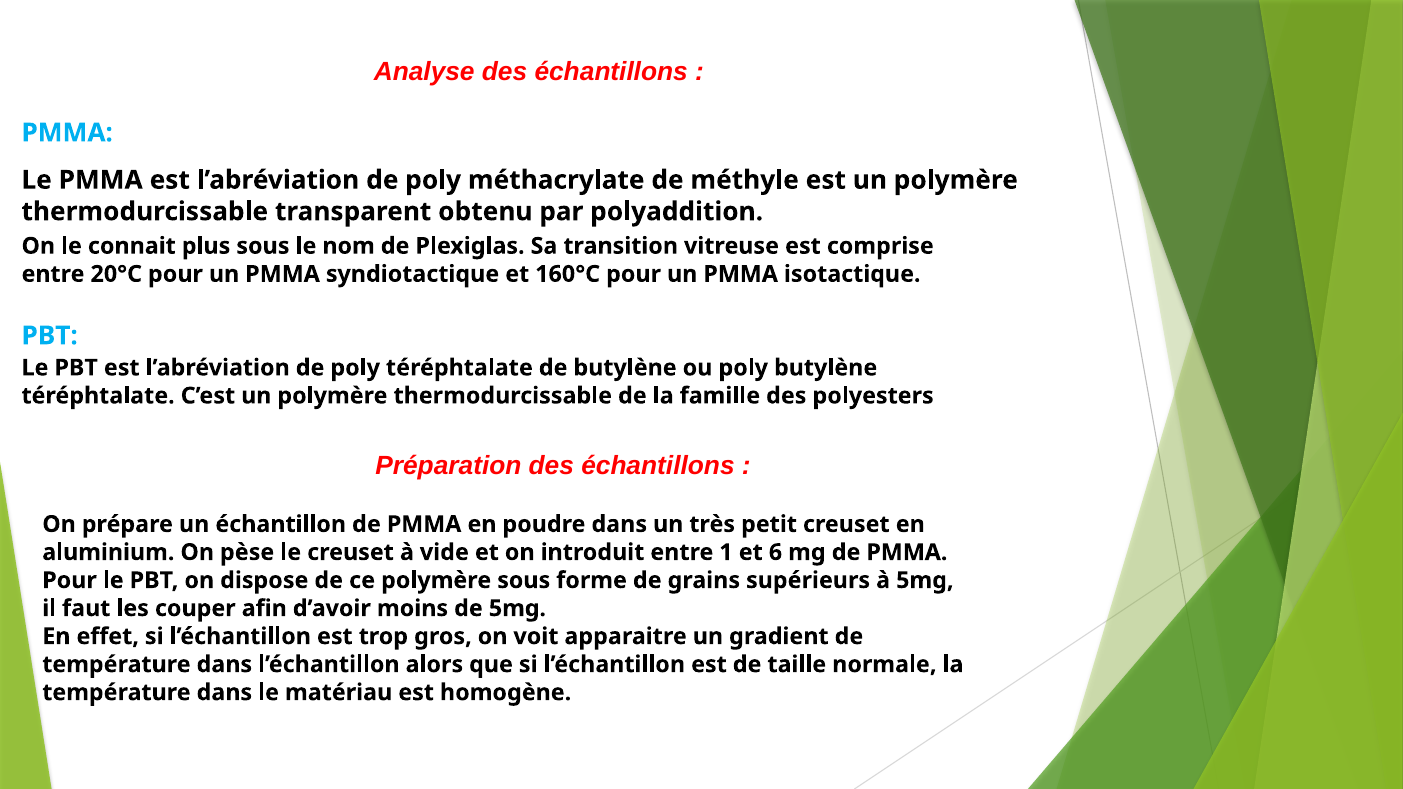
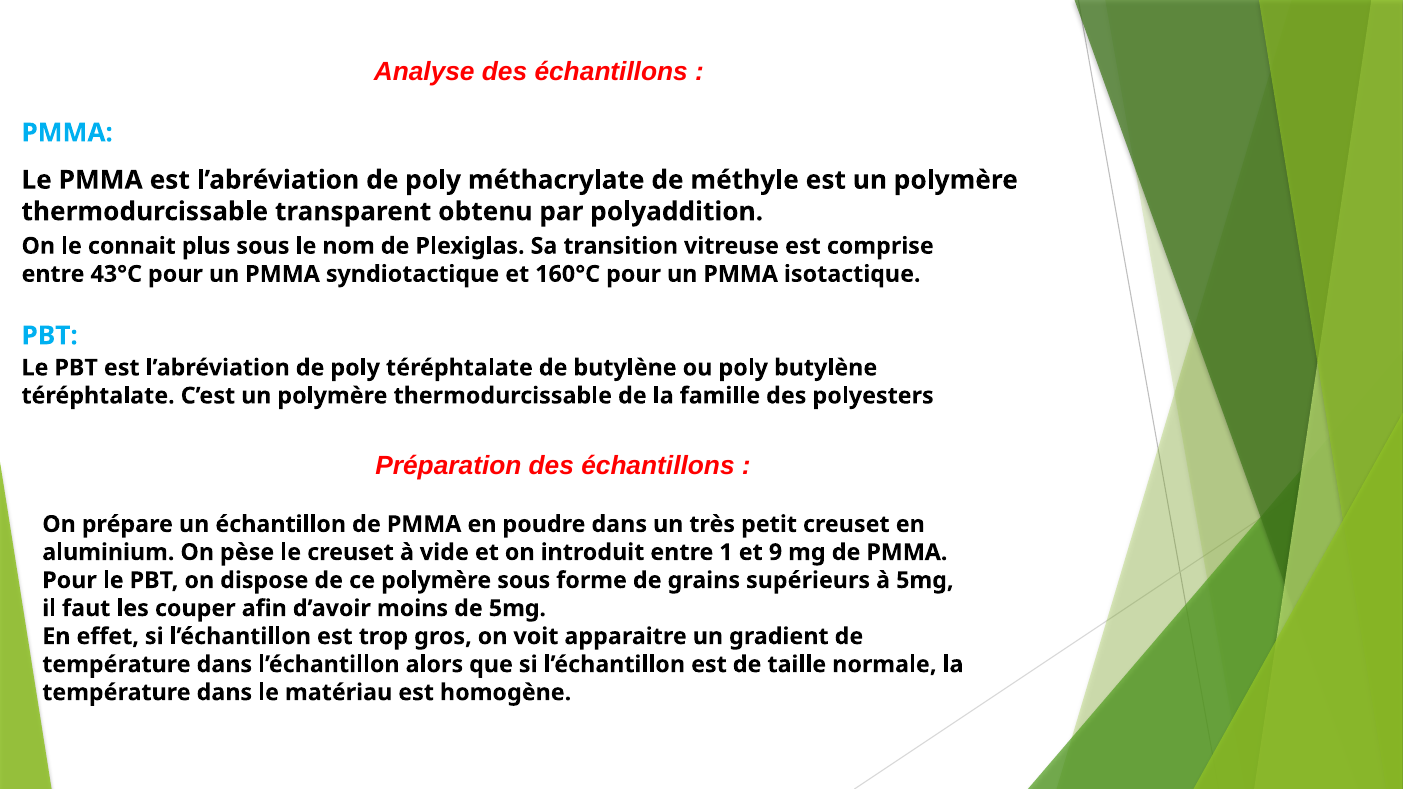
20°C: 20°C -> 43°C (116, 274)
6: 6 -> 9 (776, 552)
